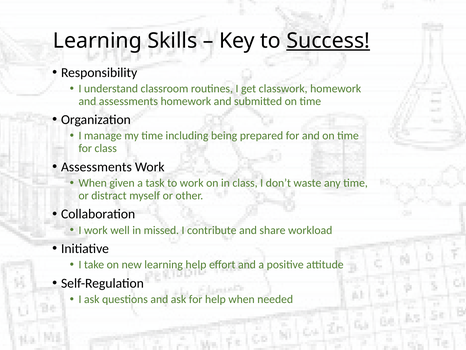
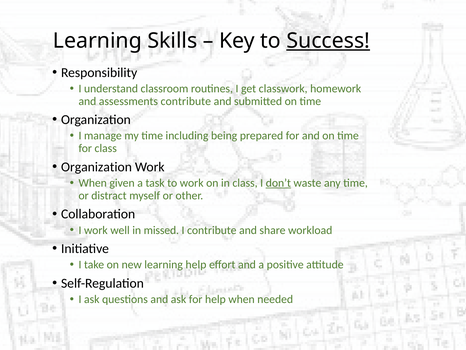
assessments homework: homework -> contribute (186, 101)
Assessments: Assessments -> Organization (96, 167)
don’t underline: none -> present (278, 183)
